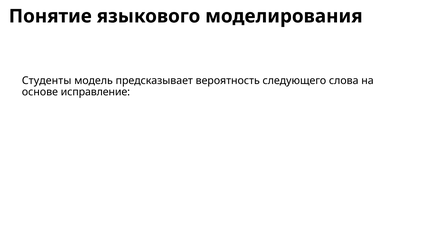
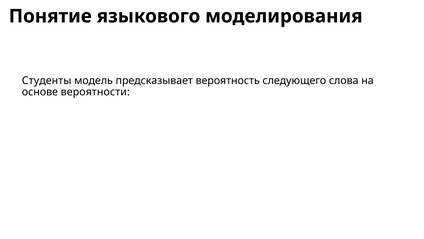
исправление: исправление -> вероятности (95, 92)
